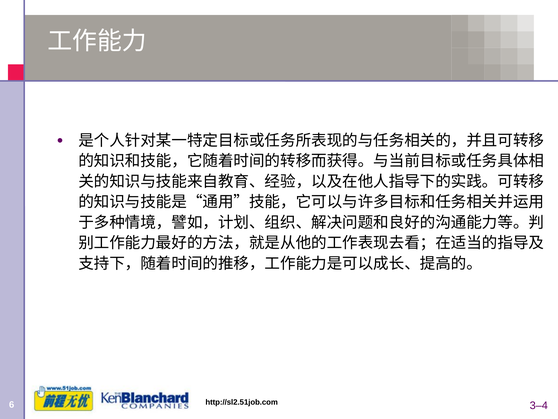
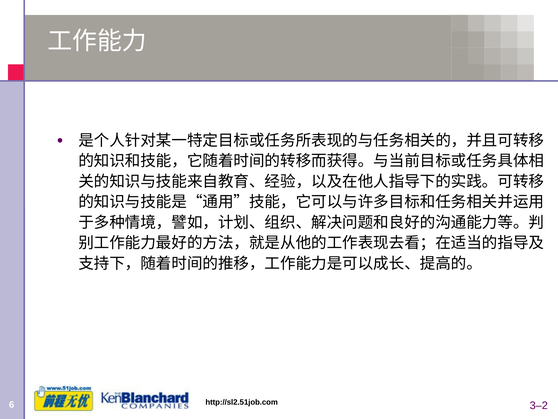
3–4: 3–4 -> 3–2 (539, 405)
